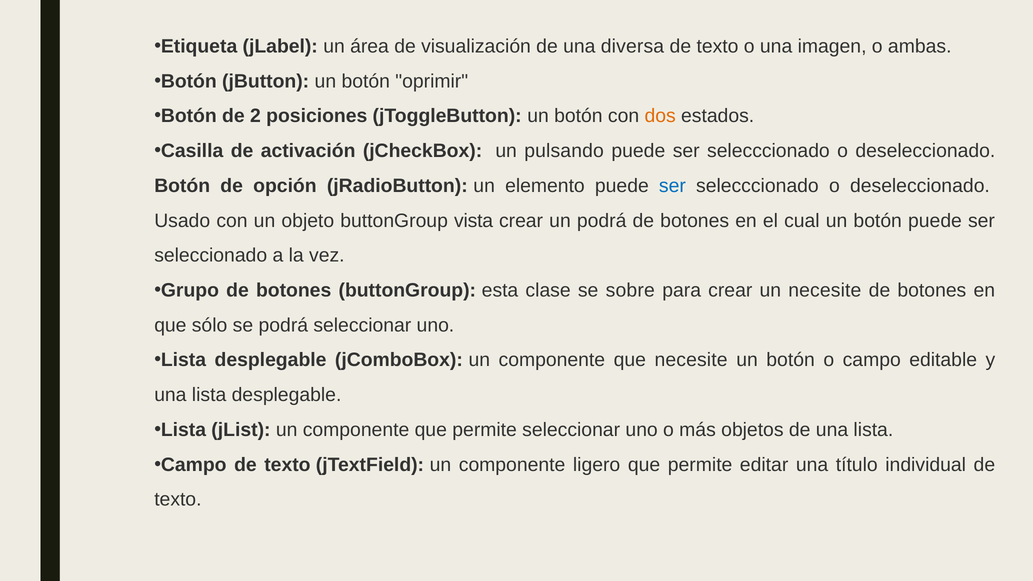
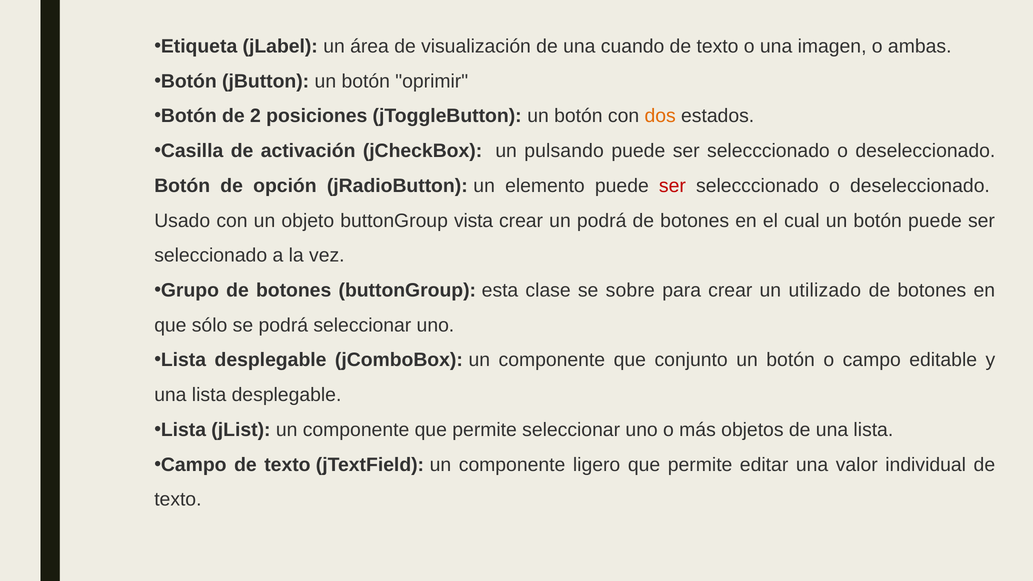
diversa: diversa -> cuando (633, 46)
ser colour: blue -> red (672, 186)
un necesite: necesite -> utilizado (825, 290)
que necesite: necesite -> conjunto (691, 360)
título: título -> valor (857, 465)
